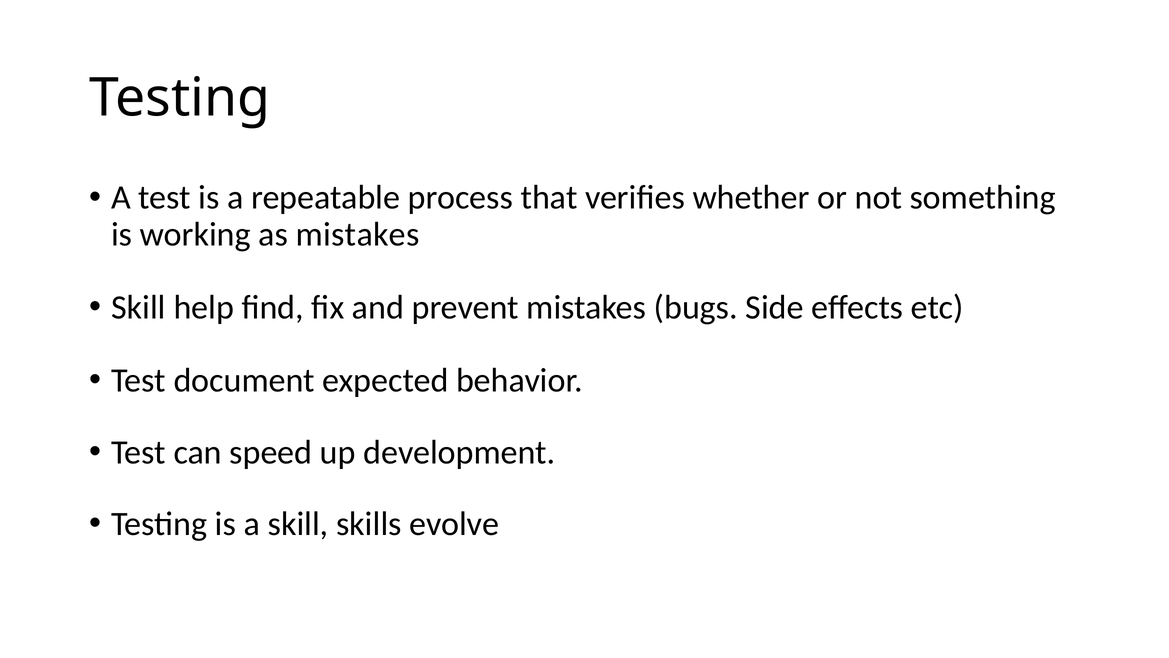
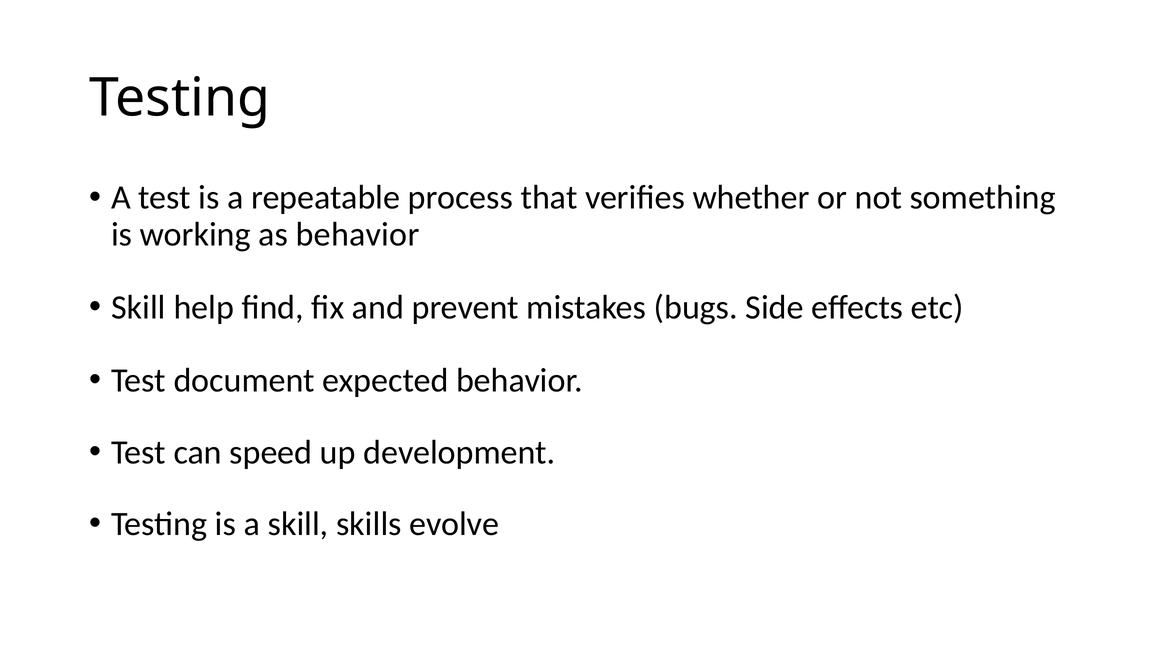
as mistakes: mistakes -> behavior (358, 234)
